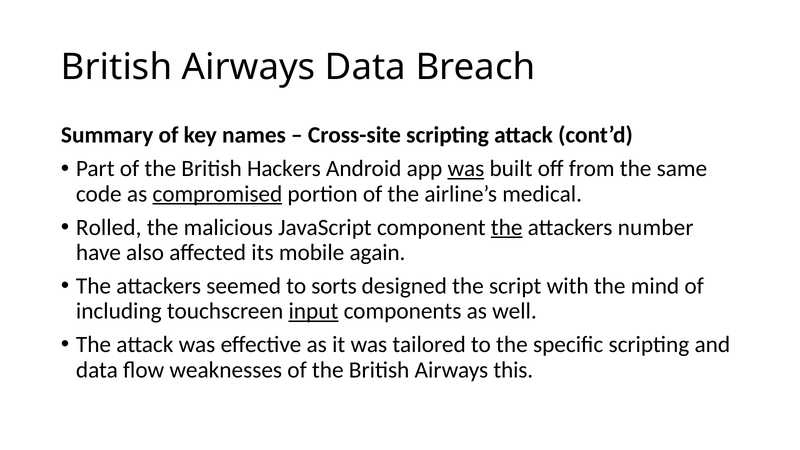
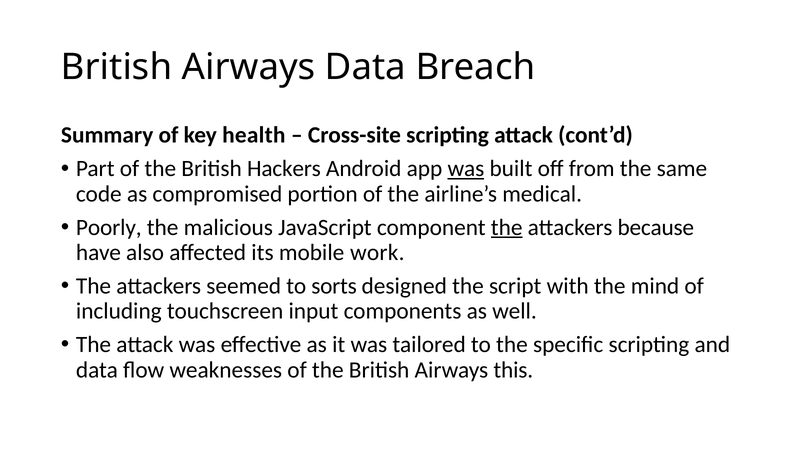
names: names -> health (254, 135)
compromised underline: present -> none (217, 194)
Rolled: Rolled -> Poorly (109, 227)
number: number -> because (656, 227)
again: again -> work (377, 253)
input underline: present -> none (313, 311)
